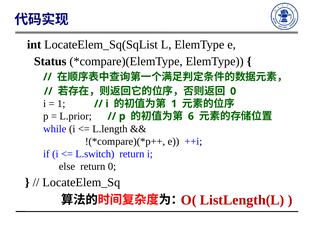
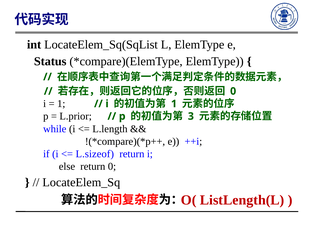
6: 6 -> 3 (191, 117)
L.switch: L.switch -> L.sizeof (95, 154)
